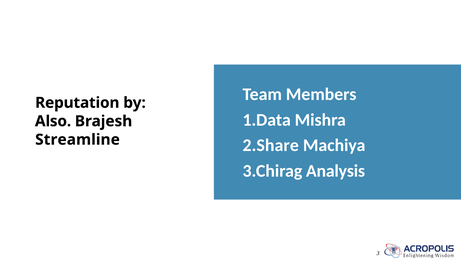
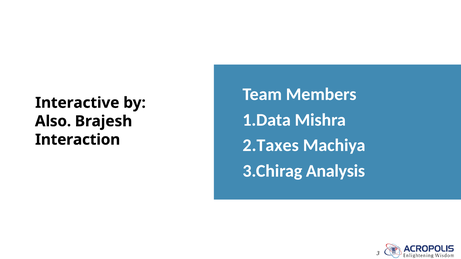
Reputation: Reputation -> Interactive (77, 103)
Streamline: Streamline -> Interaction (78, 140)
2.Share: 2.Share -> 2.Taxes (271, 146)
